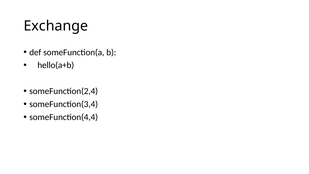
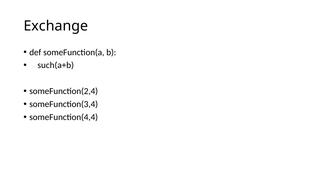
hello(a+b: hello(a+b -> such(a+b (56, 65)
